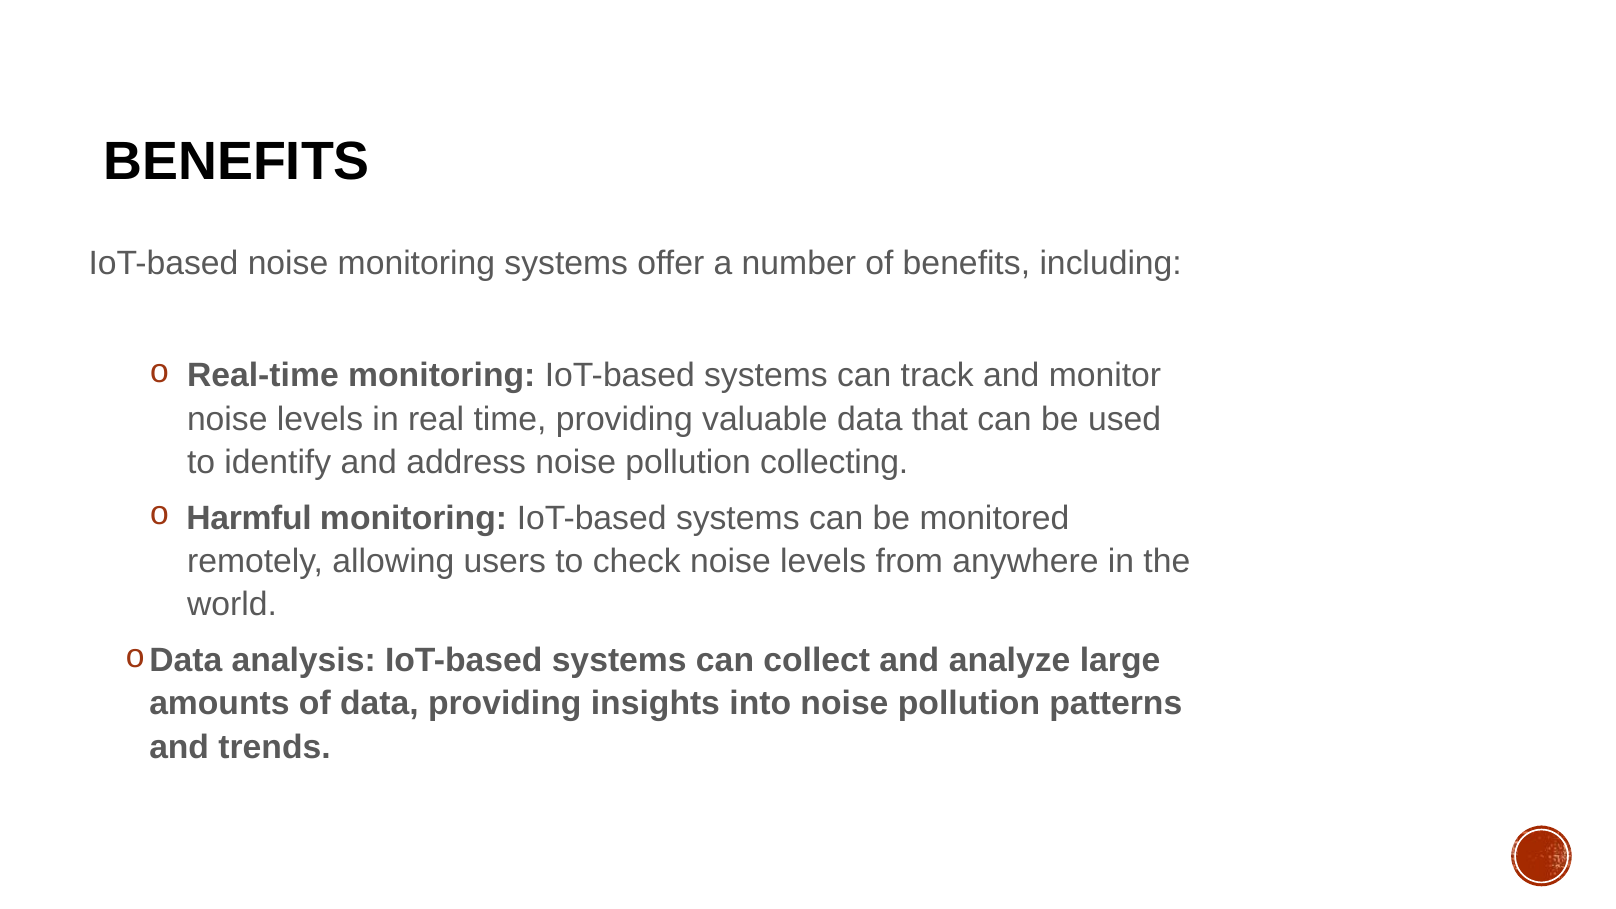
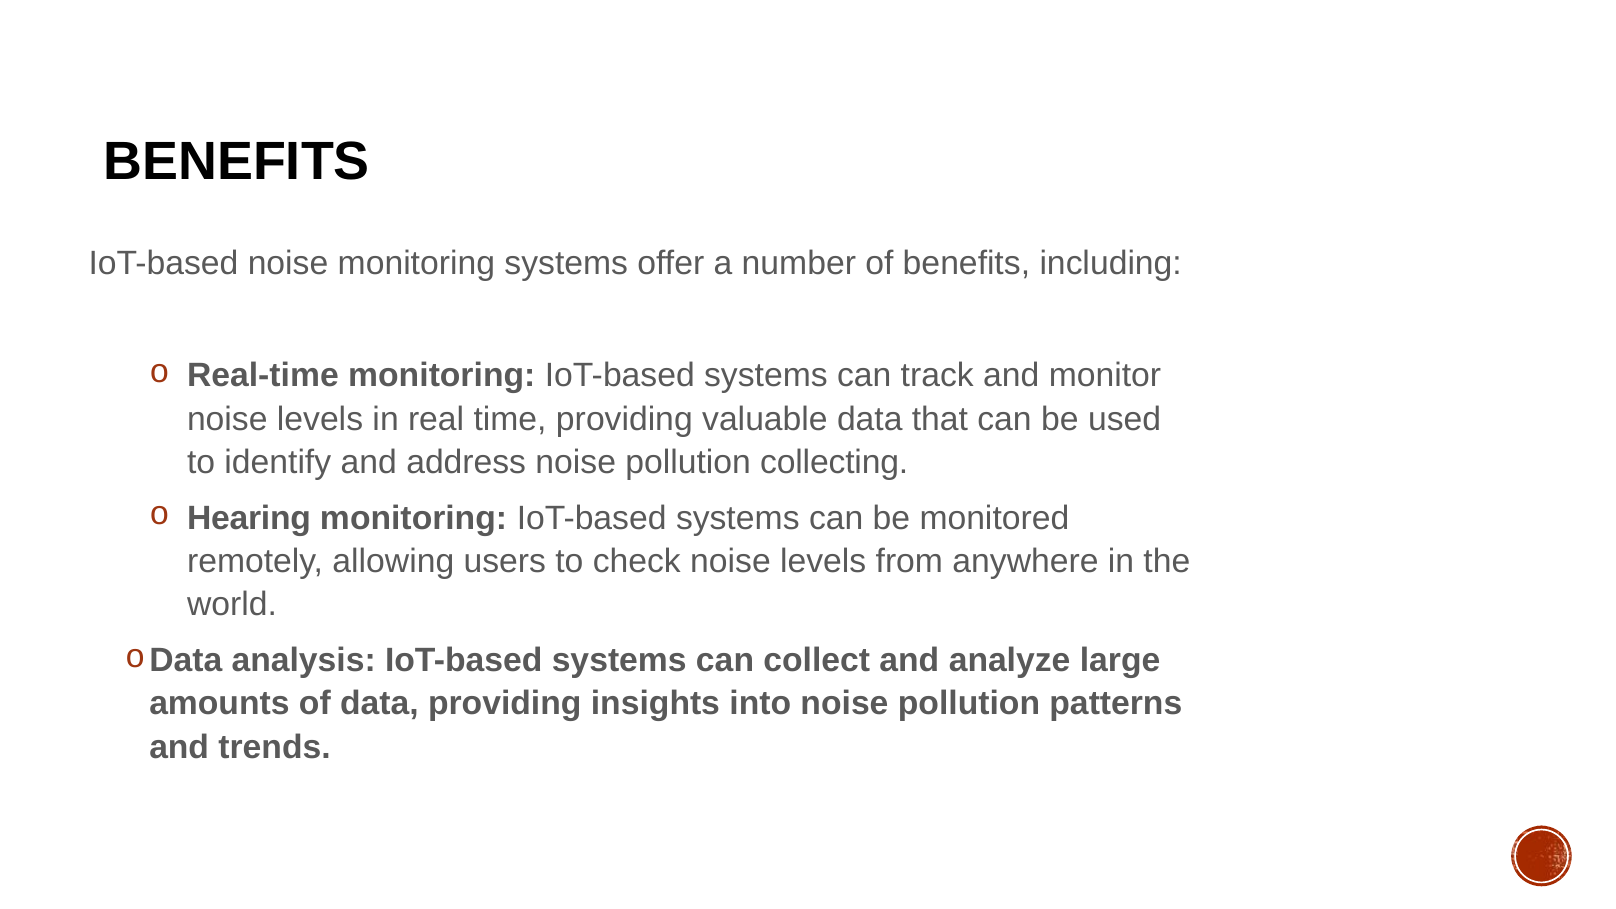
Harmful: Harmful -> Hearing (249, 518)
